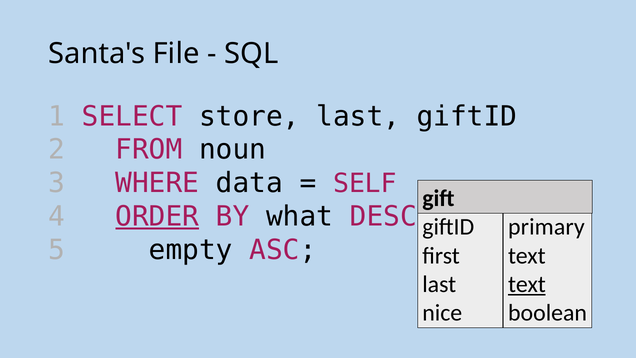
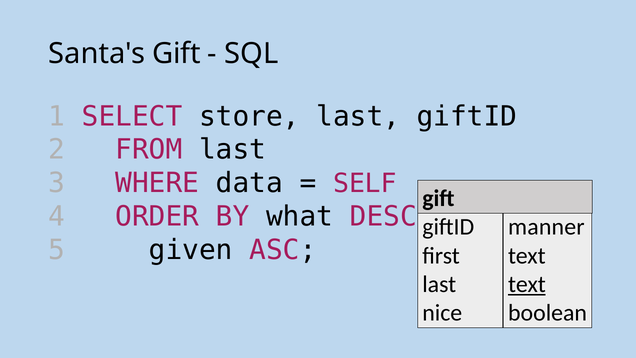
Santa's File: File -> Gift (176, 53)
FROM noun: noun -> last (233, 150)
ORDER underline: present -> none (157, 216)
primary: primary -> manner (546, 227)
empty: empty -> given (191, 250)
